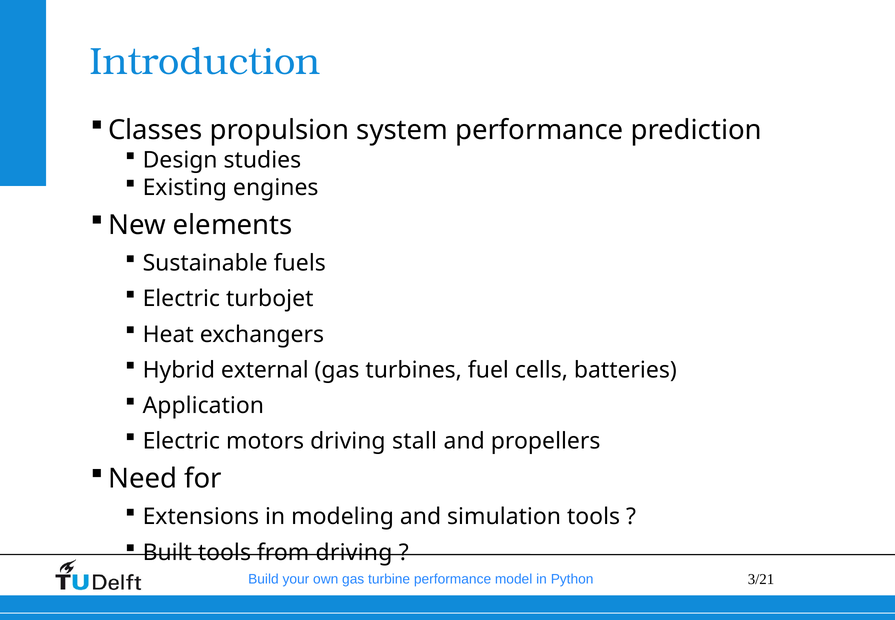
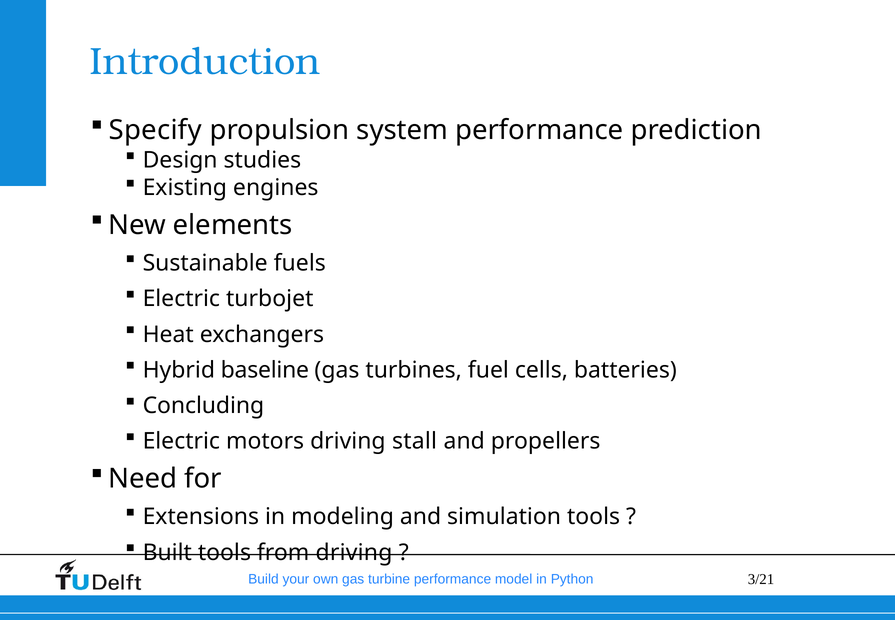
Classes: Classes -> Specify (155, 130)
external: external -> baseline (265, 370)
Application: Application -> Concluding (203, 406)
